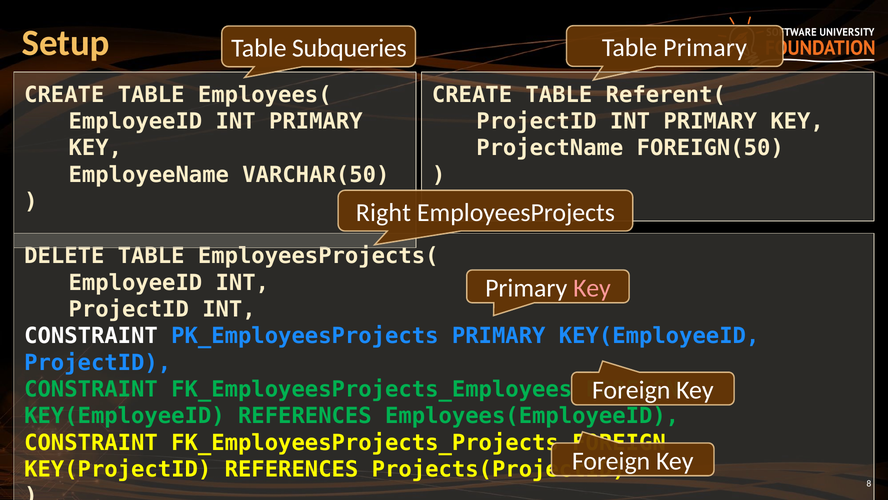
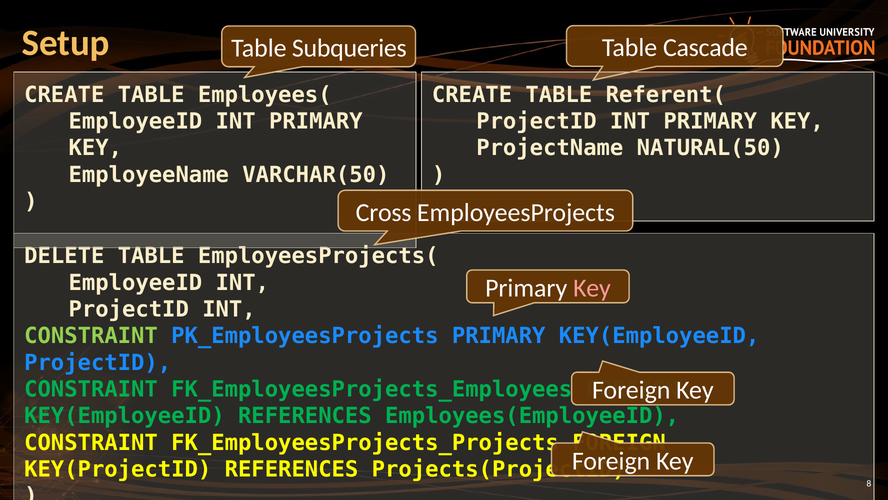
Table Primary: Primary -> Cascade (705, 48)
FOREIGN(50: FOREIGN(50 -> NATURAL(50 (710, 148)
Right: Right -> Cross (384, 212)
CONSTRAINT colour: white -> light green (91, 336)
